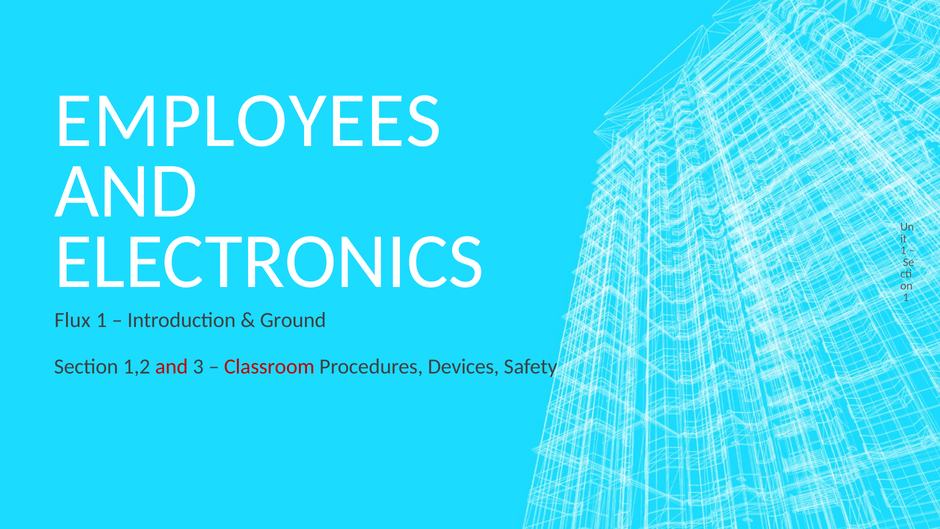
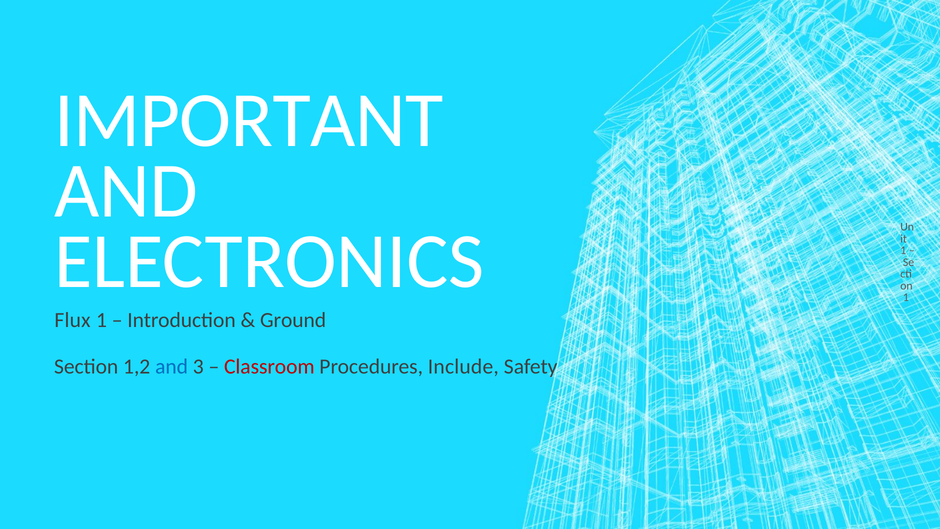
EMPLOYEES: EMPLOYEES -> IMPORTANT (249, 121)
and colour: red -> blue (172, 367)
Devices: Devices -> Include (463, 367)
